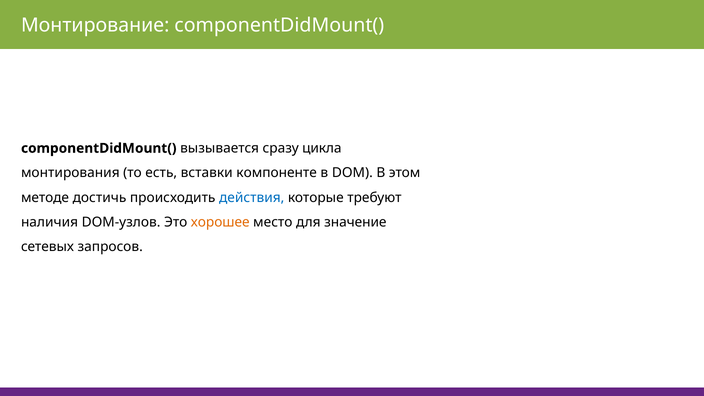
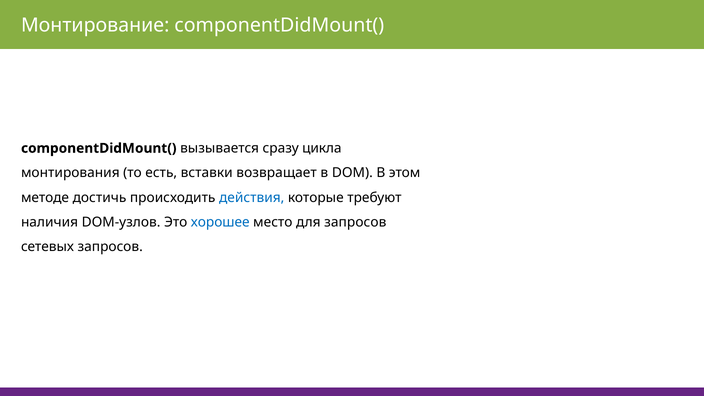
компоненте: компоненте -> возвращает (277, 173)
хорошее colour: orange -> blue (220, 222)
для значение: значение -> запросов (355, 222)
